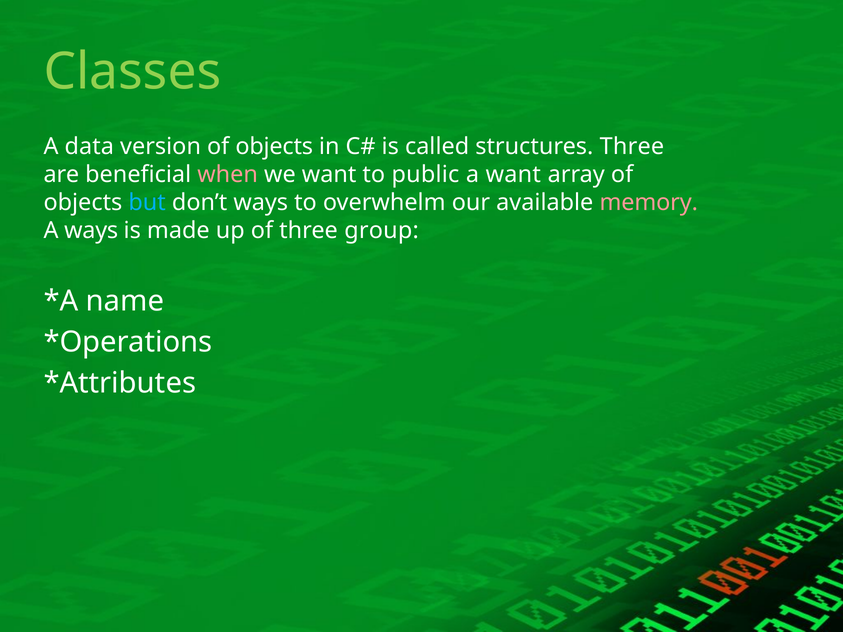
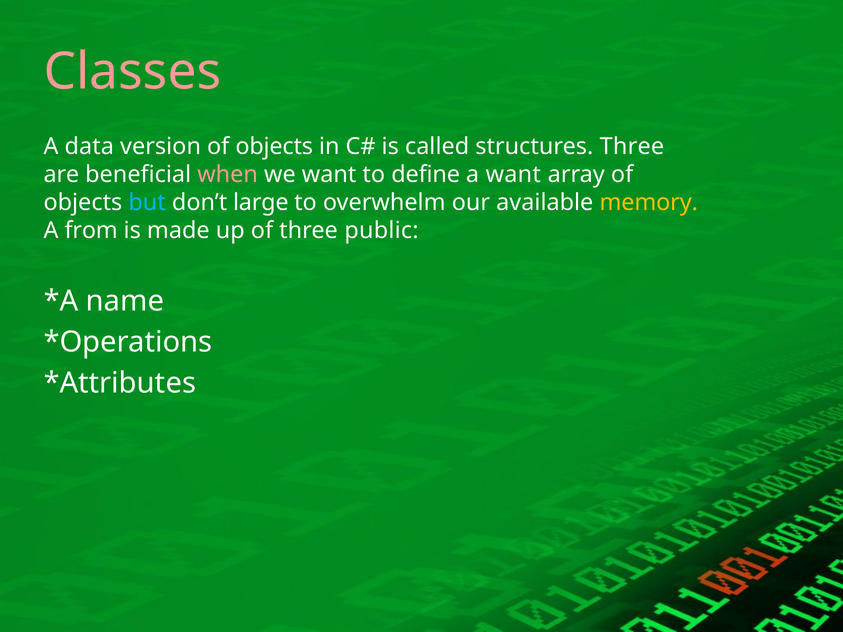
Classes colour: light green -> pink (132, 72)
public: public -> define (426, 174)
don’t ways: ways -> large (261, 203)
memory colour: pink -> yellow (649, 203)
A ways: ways -> from (91, 231)
group: group -> public (382, 231)
